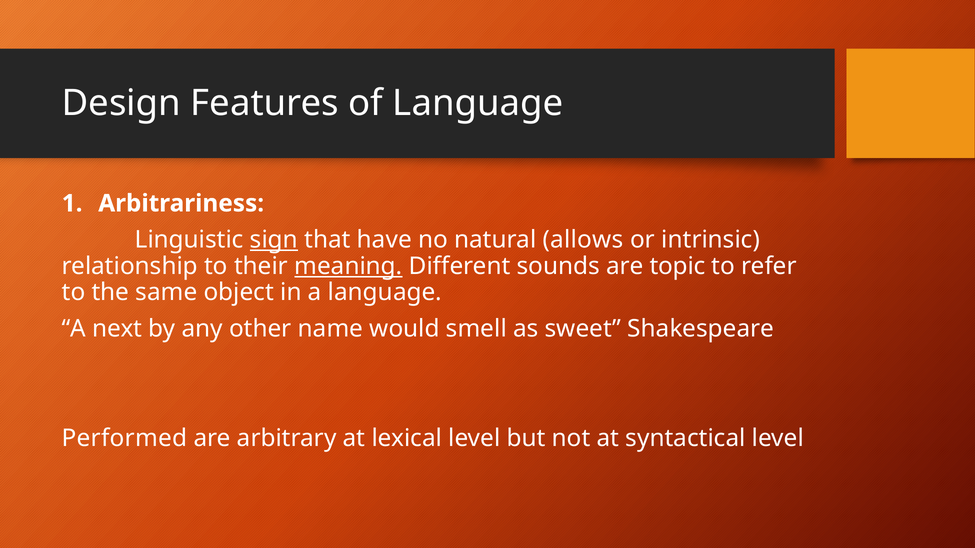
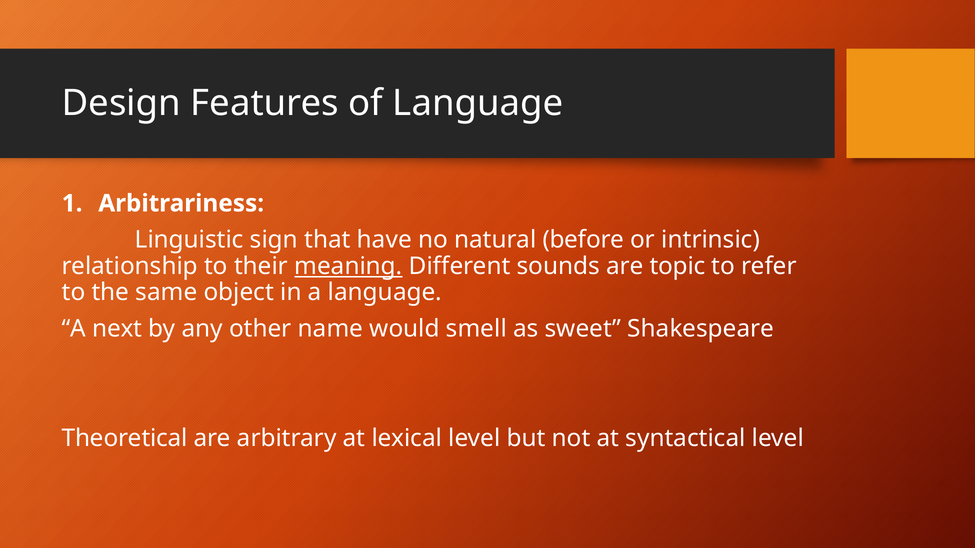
sign underline: present -> none (274, 240)
allows: allows -> before (583, 240)
Performed: Performed -> Theoretical (125, 439)
